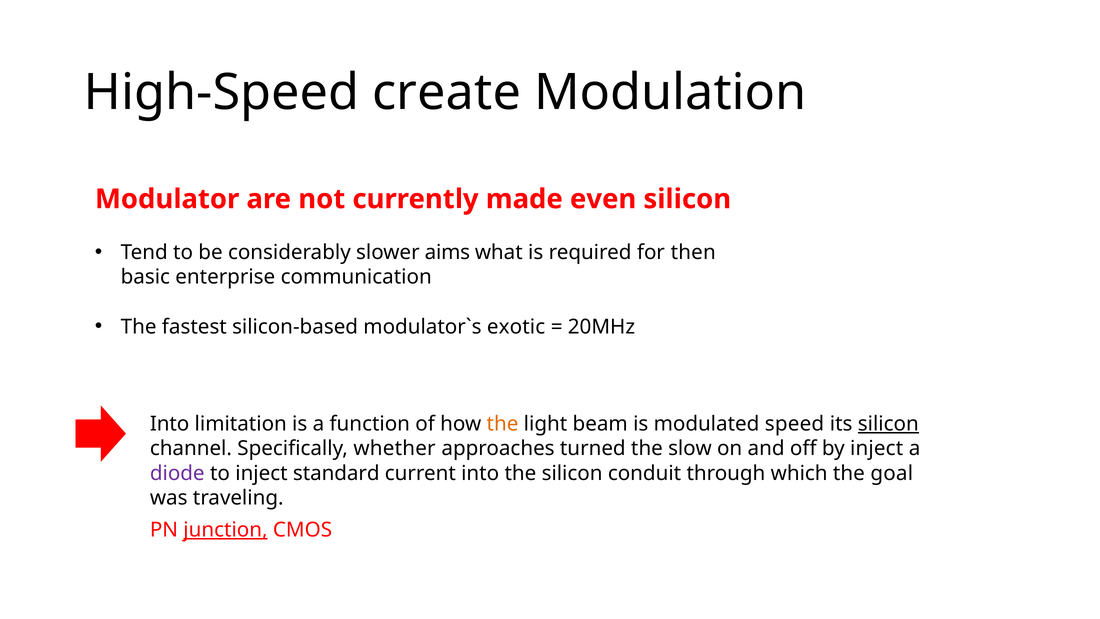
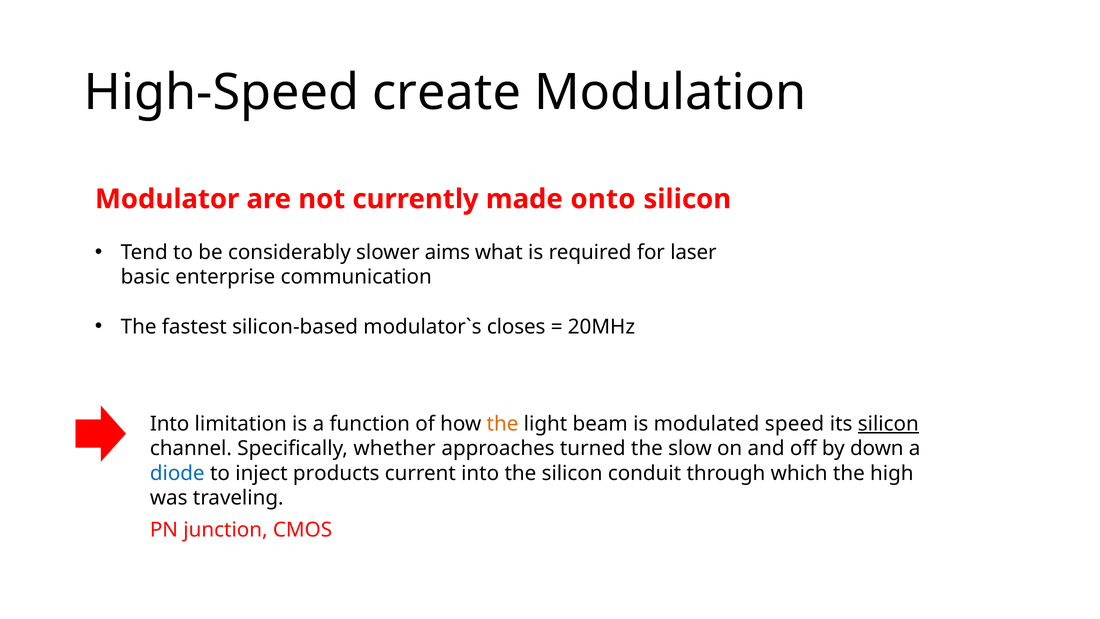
even: even -> onto (603, 199)
then: then -> laser (693, 252)
exotic: exotic -> closes (516, 327)
by inject: inject -> down (877, 448)
diode colour: purple -> blue (177, 473)
standard: standard -> products (336, 473)
goal: goal -> high (892, 473)
junction underline: present -> none (225, 530)
